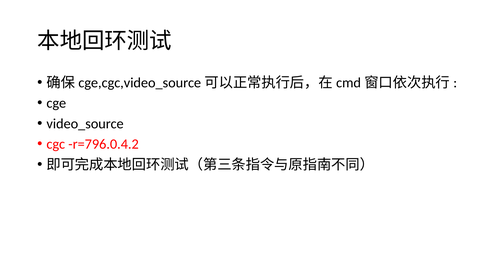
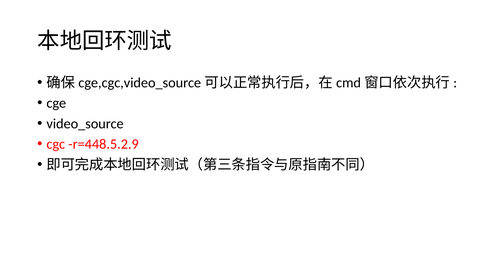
r=796.0.4.2: r=796.0.4.2 -> r=448.5.2.9 (104, 144)
